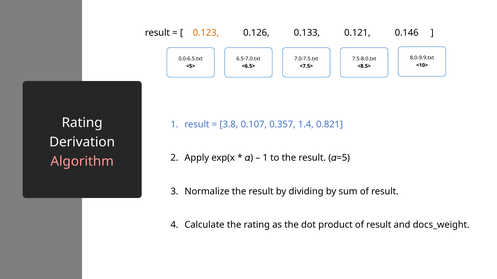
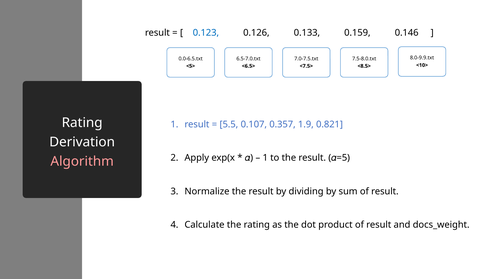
0.123 colour: orange -> blue (206, 33)
0.121: 0.121 -> 0.159 (357, 33)
3.8: 3.8 -> 5.5 (229, 125)
1.4: 1.4 -> 1.9 (306, 125)
